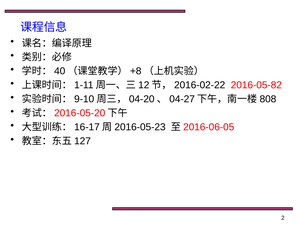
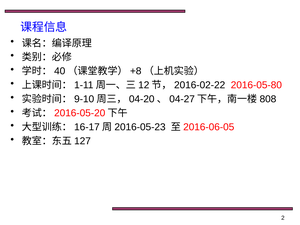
2016-05-82: 2016-05-82 -> 2016-05-80 (256, 85)
